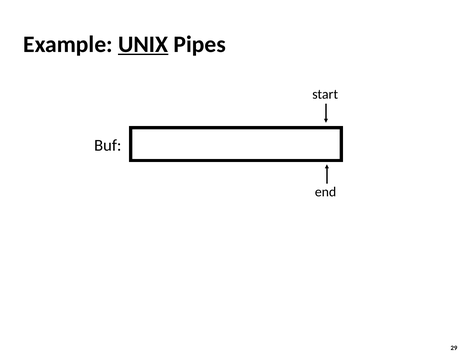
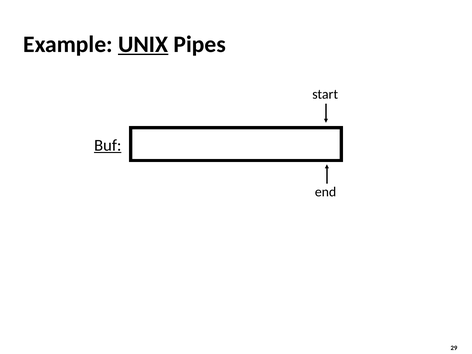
Buf underline: none -> present (108, 145)
